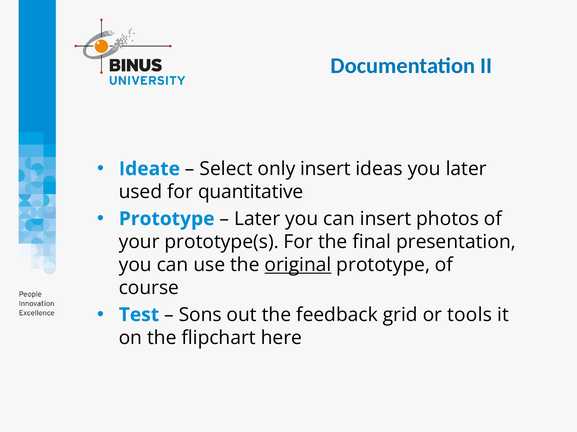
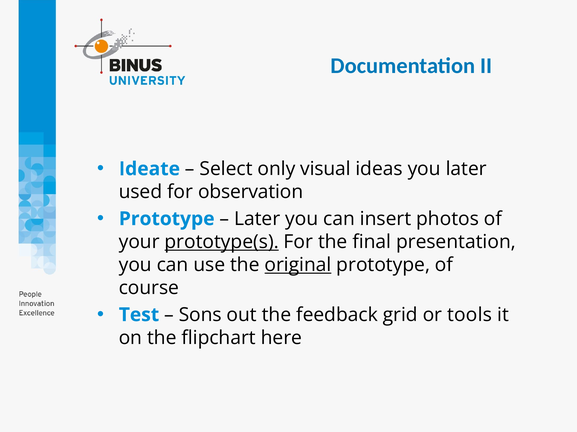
only insert: insert -> visual (325, 169)
quantitative: quantitative -> observation (251, 192)
prototype(s underline: none -> present (222, 242)
